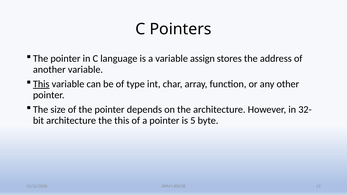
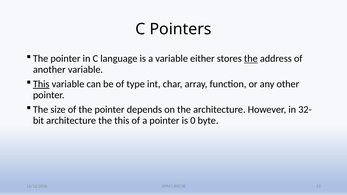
assign: assign -> either (202, 59)
the underline: none -> present (251, 59)
5: 5 -> 0 (193, 121)
